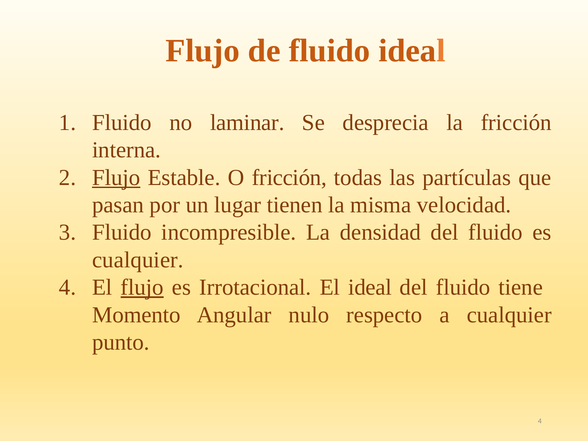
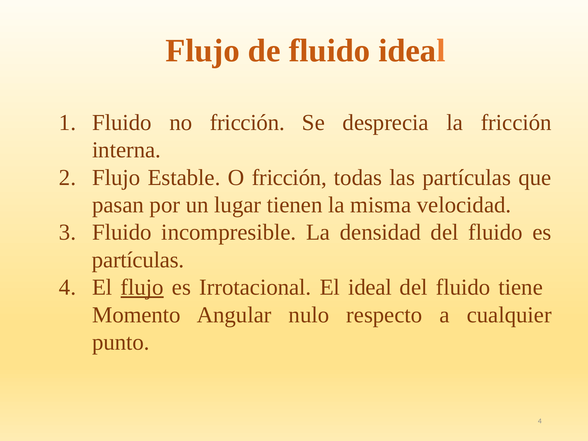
no laminar: laminar -> fricción (247, 123)
Flujo underline: present -> none (116, 178)
cualquier: cualquier -> partículas (138, 260)
